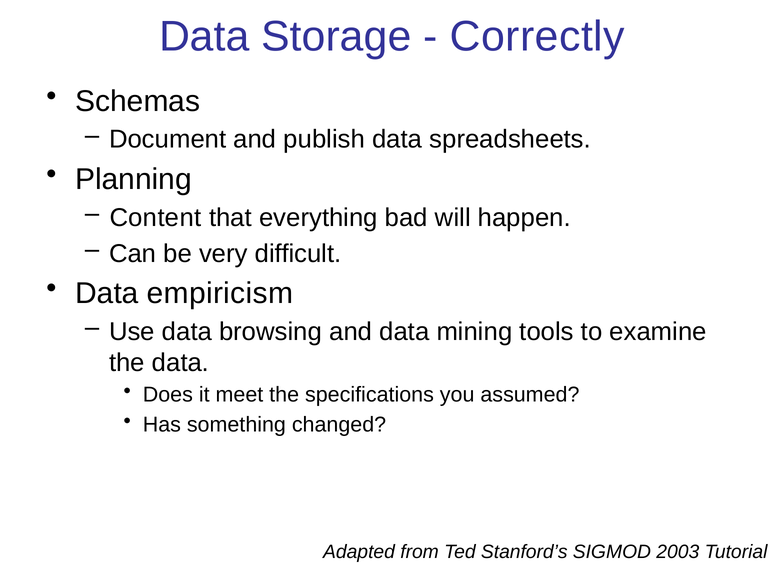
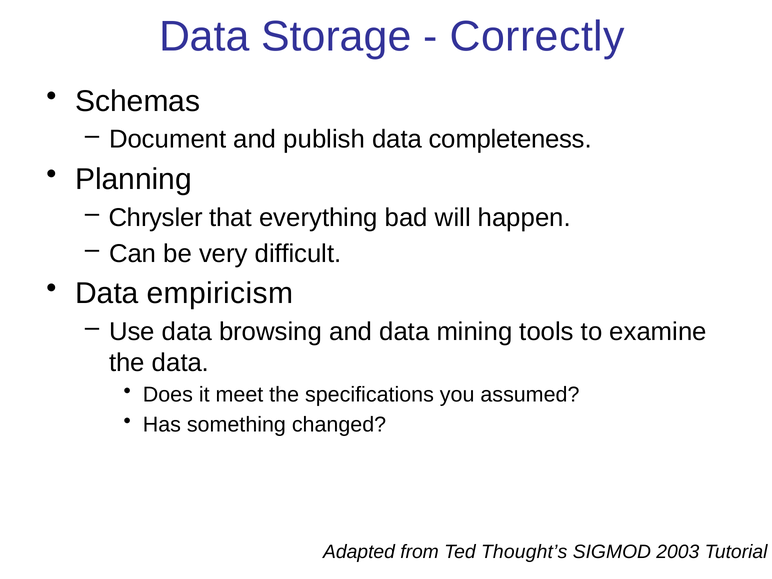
spreadsheets: spreadsheets -> completeness (510, 139)
Content: Content -> Chrysler (156, 218)
Stanford’s: Stanford’s -> Thought’s (524, 552)
